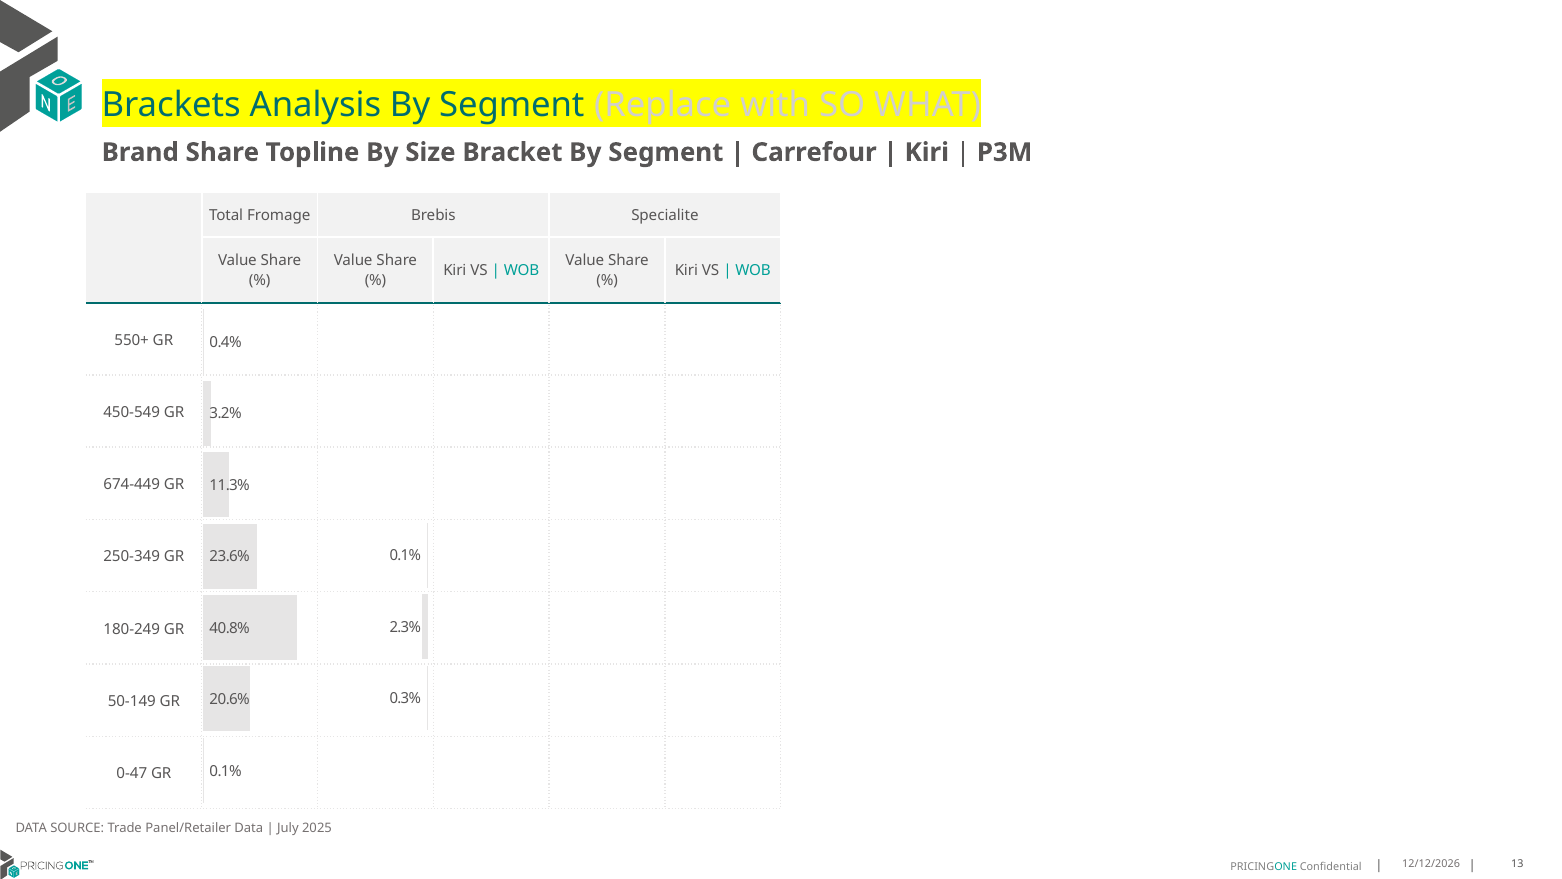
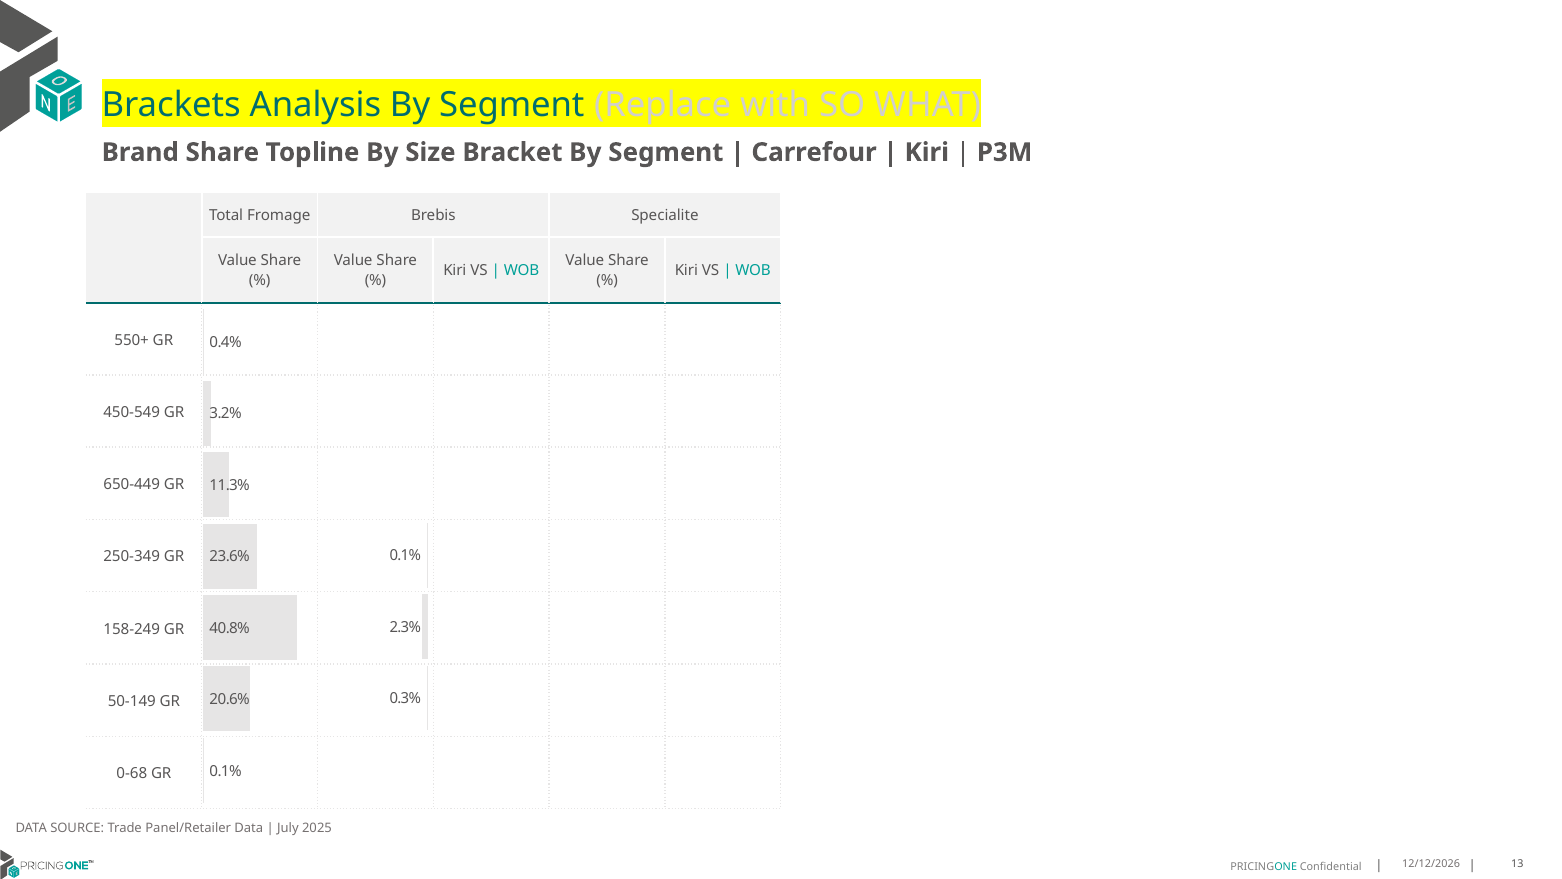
674-449: 674-449 -> 650-449 (132, 484)
180-249: 180-249 -> 158-249 (132, 629)
0-47: 0-47 -> 0-68 (132, 773)
